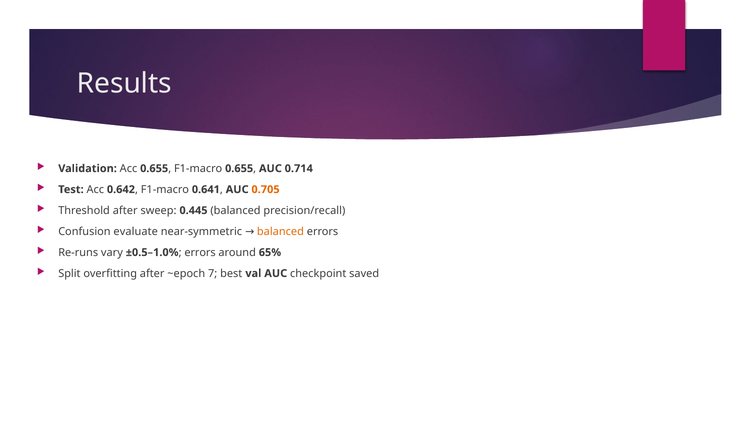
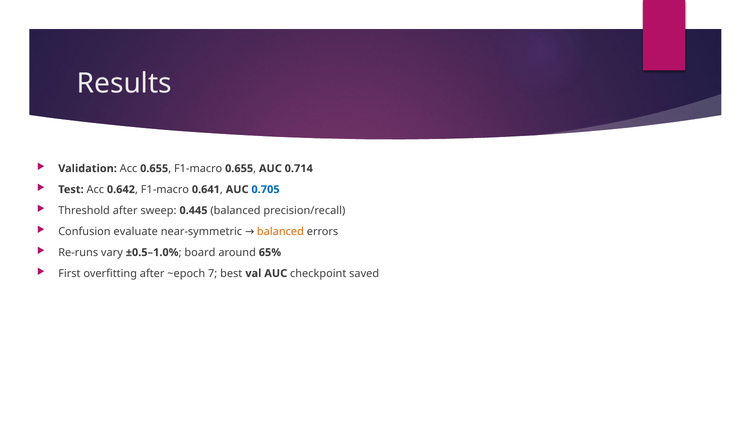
0.705 colour: orange -> blue (266, 190)
±0.5–1.0% errors: errors -> board (200, 253)
Split: Split -> First (69, 274)
